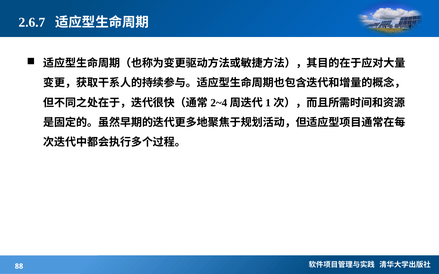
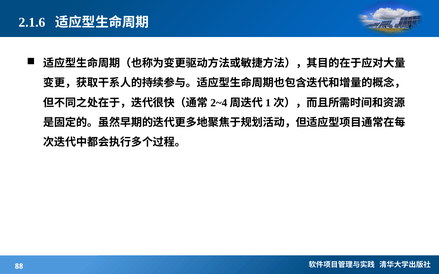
2.6.7: 2.6.7 -> 2.1.6 (32, 22)
